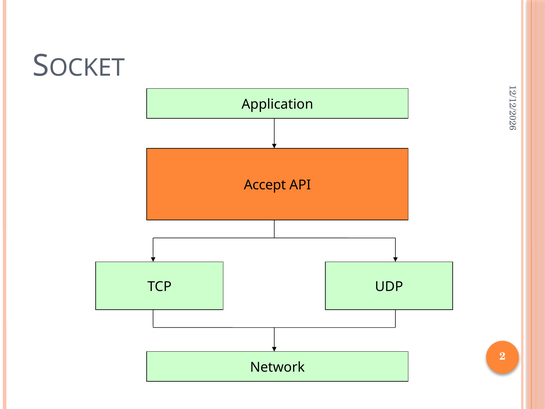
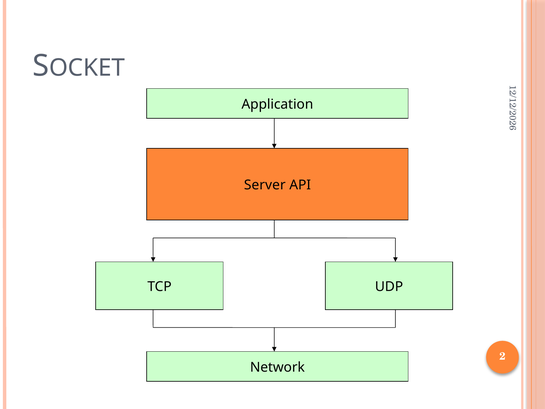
Accept: Accept -> Server (265, 185)
